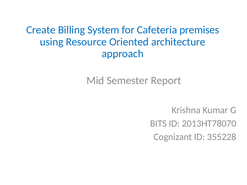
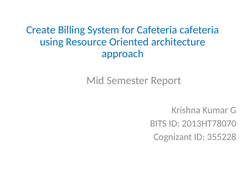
Cafeteria premises: premises -> cafeteria (199, 30)
